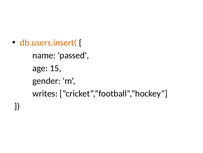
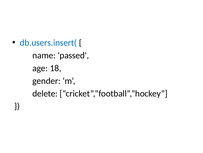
db.users.insert( colour: orange -> blue (48, 43)
15: 15 -> 18 (56, 68)
writes: writes -> delete (45, 93)
